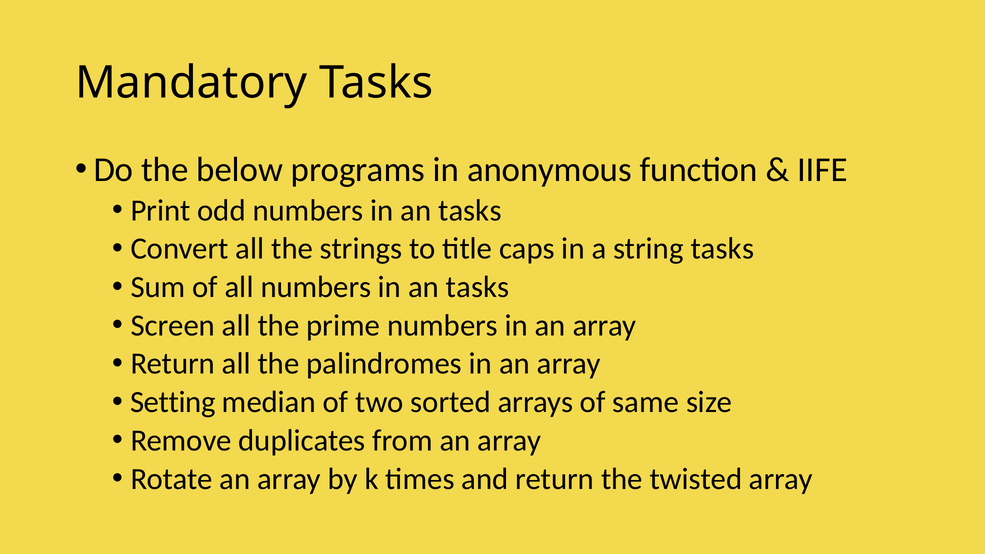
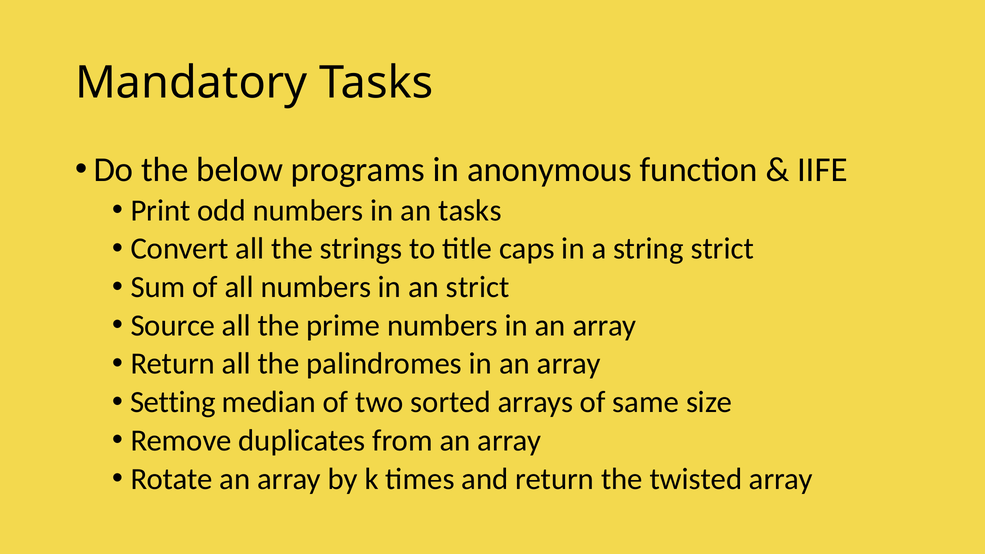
string tasks: tasks -> strict (722, 249)
tasks: tasks -> strict (478, 287)
Screen: Screen -> Source (173, 325)
